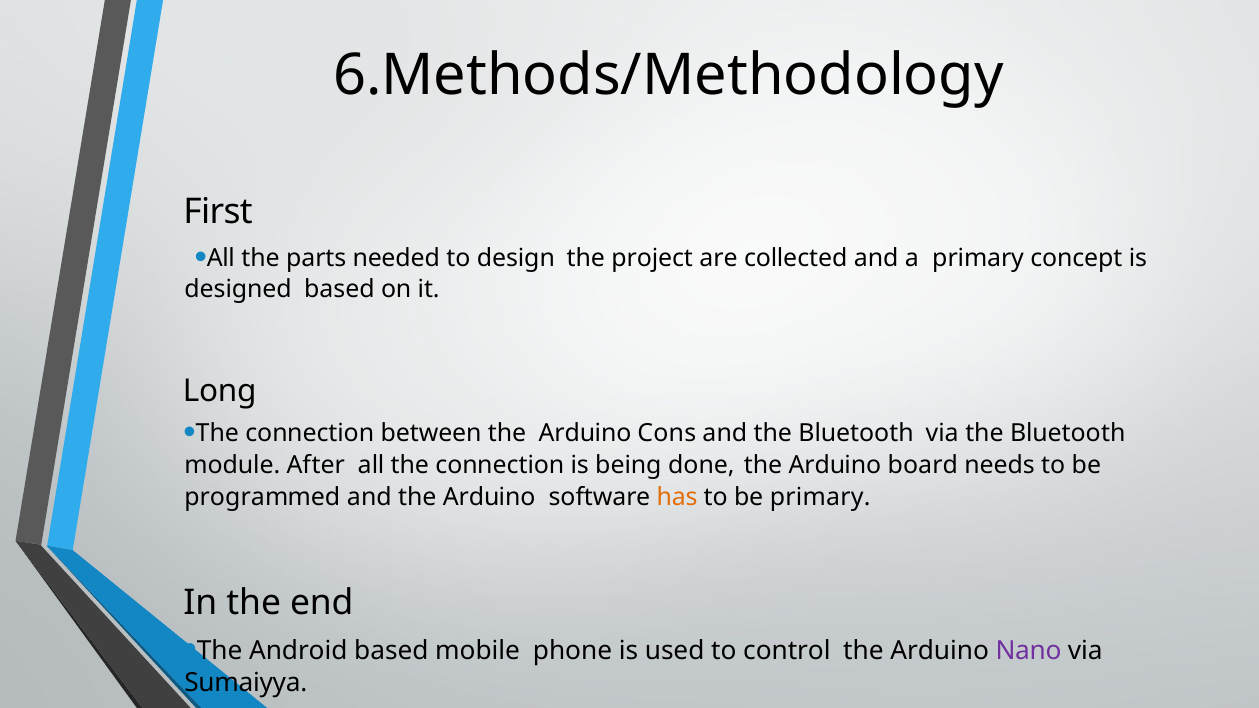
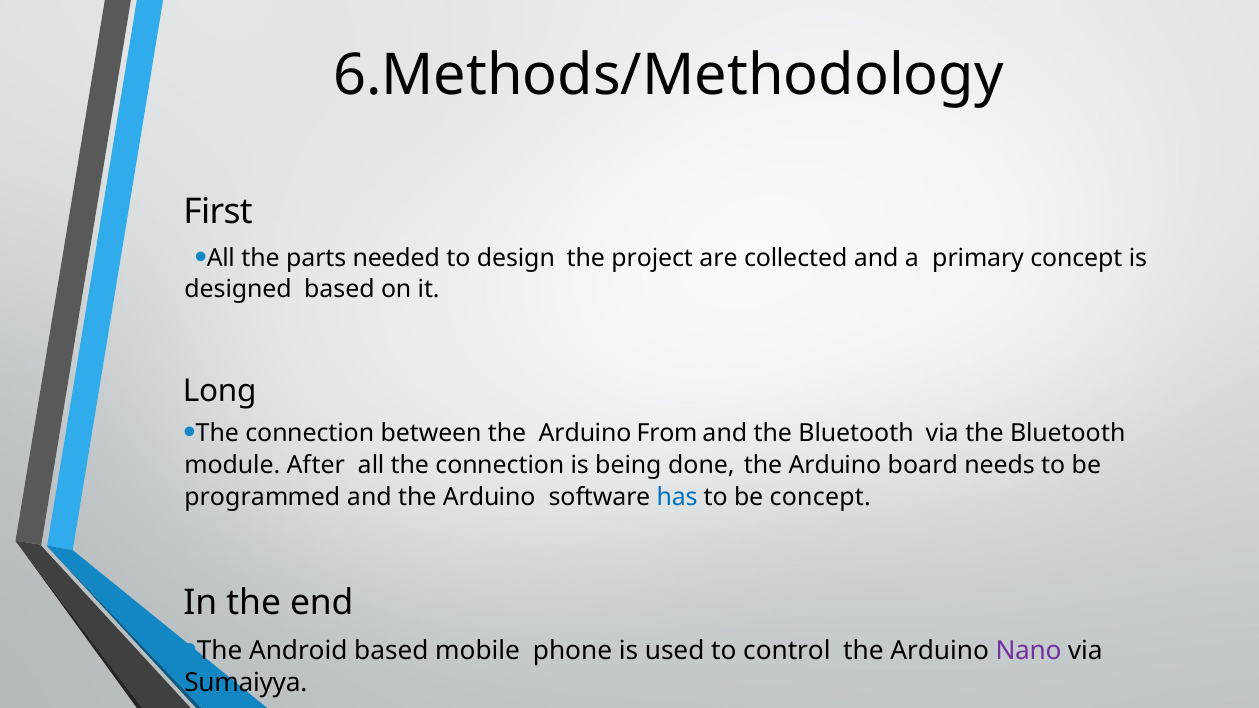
Cons: Cons -> From (667, 434)
has colour: orange -> blue (677, 497)
be primary: primary -> concept (820, 497)
